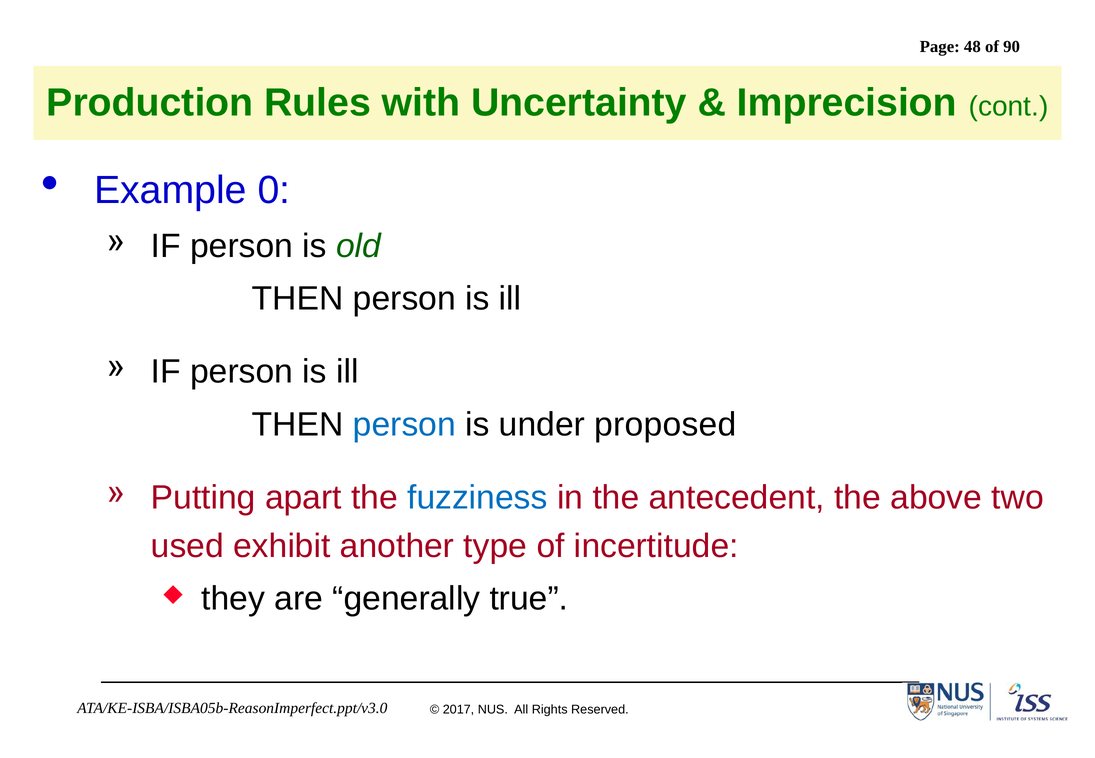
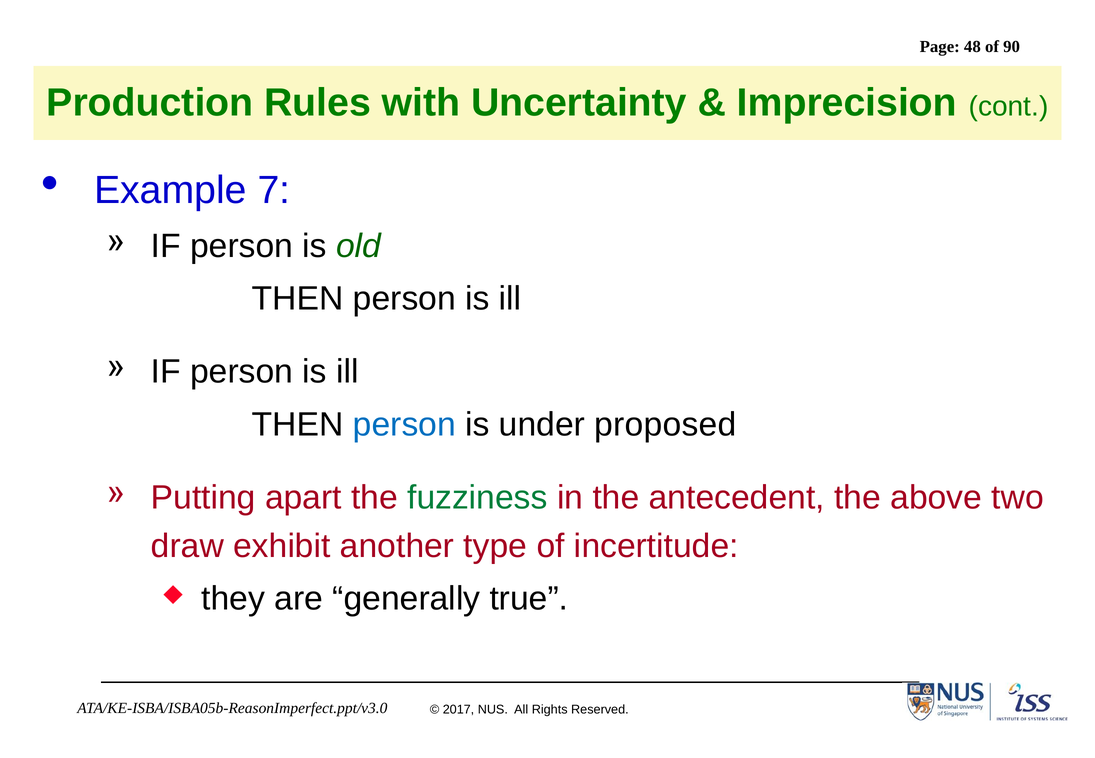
0: 0 -> 7 (274, 190)
fuzziness colour: blue -> green (477, 497)
used: used -> draw (187, 546)
